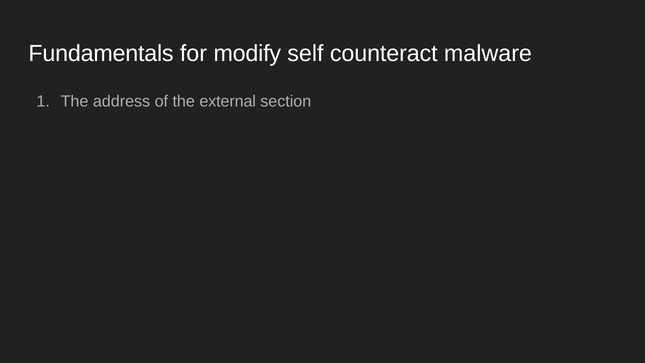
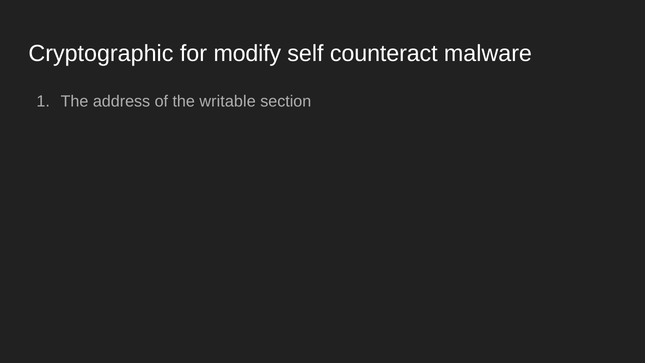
Fundamentals: Fundamentals -> Cryptographic (101, 53)
external: external -> writable (228, 101)
